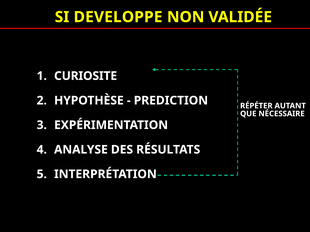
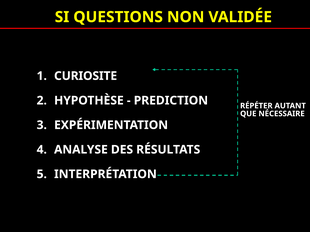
DEVELOPPE: DEVELOPPE -> QUESTIONS (118, 17)
